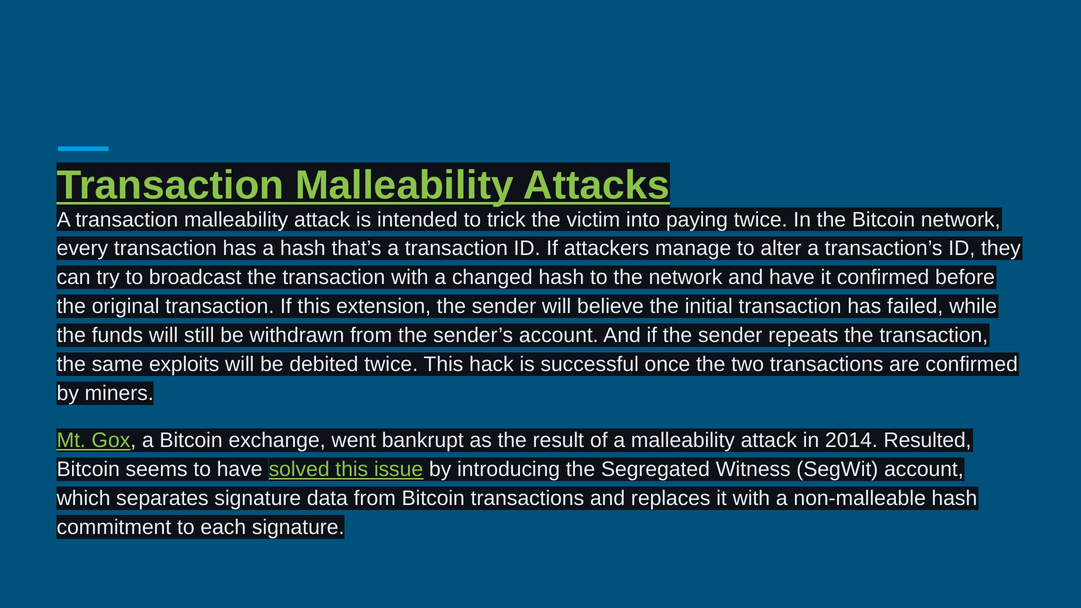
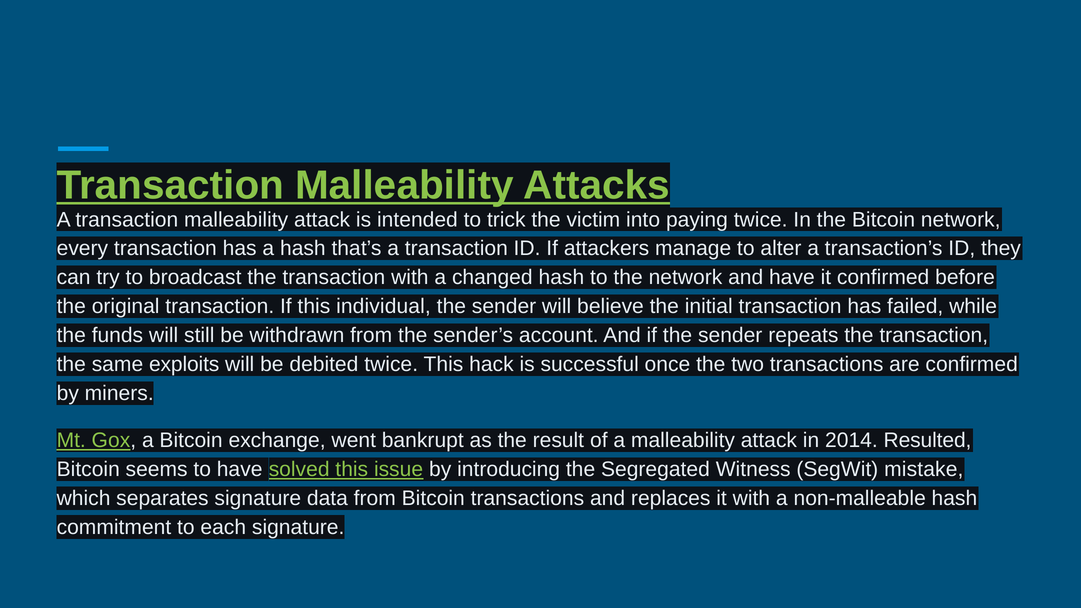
extension: extension -> individual (383, 307)
SegWit account: account -> mistake (924, 469)
